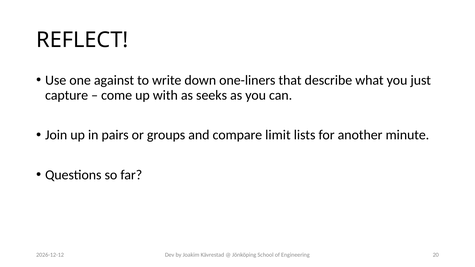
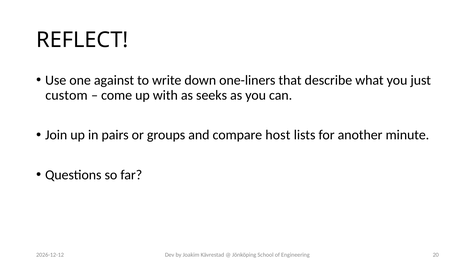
capture: capture -> custom (66, 95)
limit: limit -> host (278, 135)
